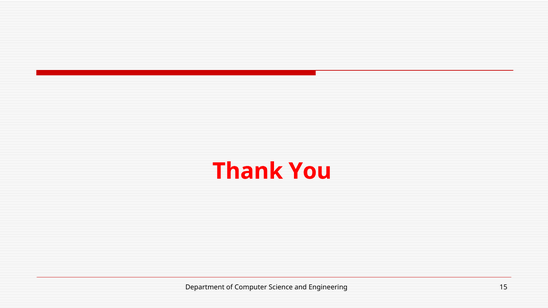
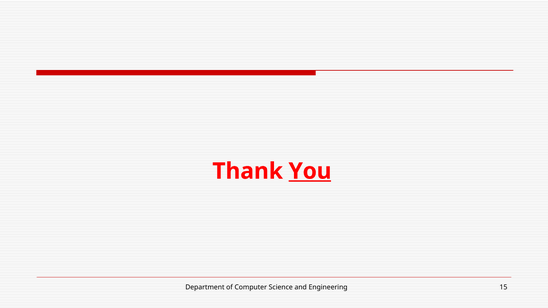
You underline: none -> present (310, 171)
